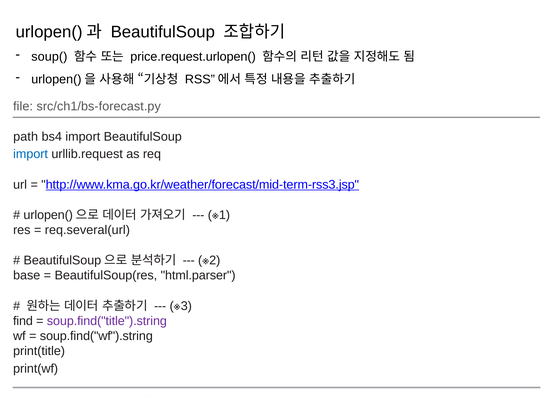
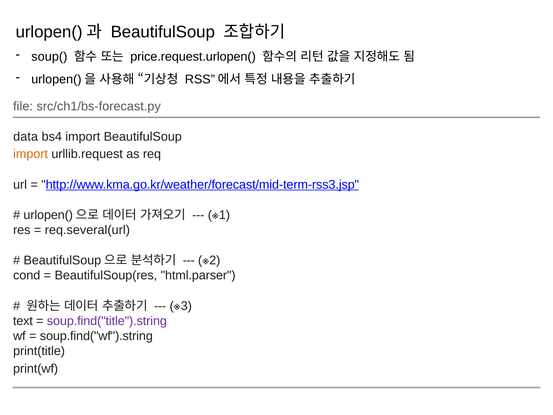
path: path -> data (26, 137)
import colour: blue -> orange (31, 154)
base: base -> cond (27, 275)
find: find -> text (23, 321)
